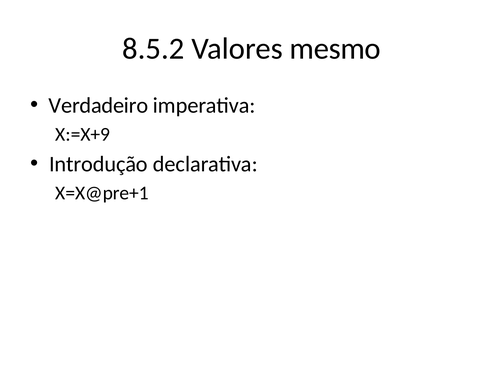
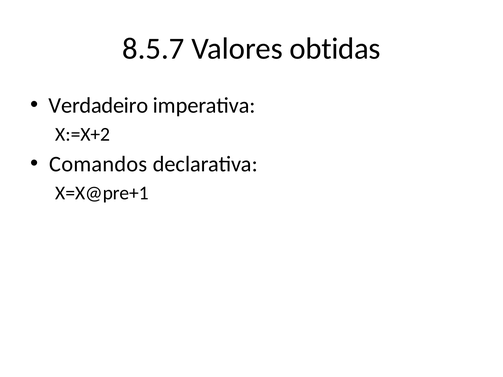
8.5.2: 8.5.2 -> 8.5.7 (153, 49)
mesmo: mesmo -> obtidas (335, 49)
X:=X+9: X:=X+9 -> X:=X+2 (83, 134)
Introdução: Introdução -> Comandos (98, 164)
